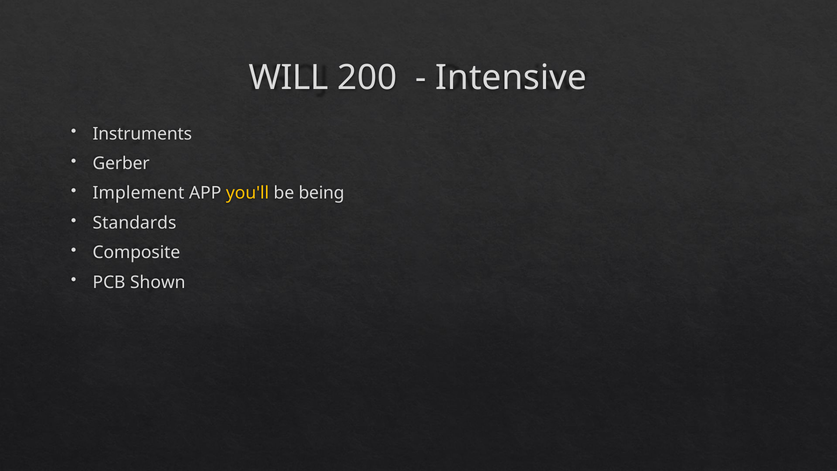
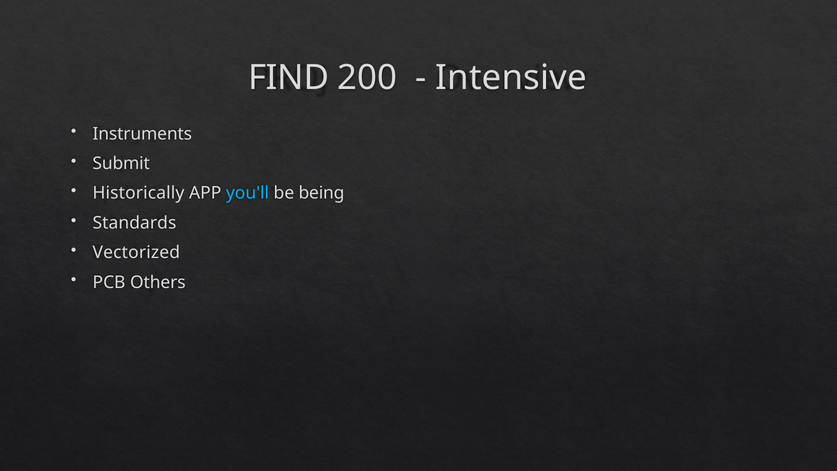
WILL: WILL -> FIND (289, 78)
Gerber: Gerber -> Submit (121, 163)
Implement: Implement -> Historically (138, 193)
you'll colour: yellow -> light blue (248, 193)
Composite: Composite -> Vectorized (136, 253)
Shown: Shown -> Others (158, 282)
